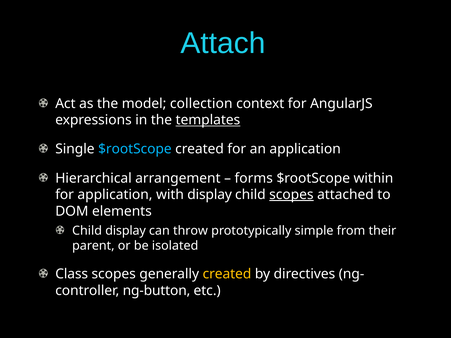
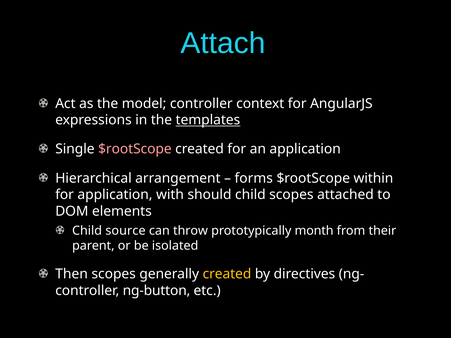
model collection: collection -> controller (201, 104)
$rootScope colour: light blue -> pink (135, 149)
with display: display -> should (210, 195)
scopes underline: present -> none (291, 195)
Child display: display -> source (125, 231)
simple: simple -> month (314, 231)
Class: Class -> Then (72, 274)
